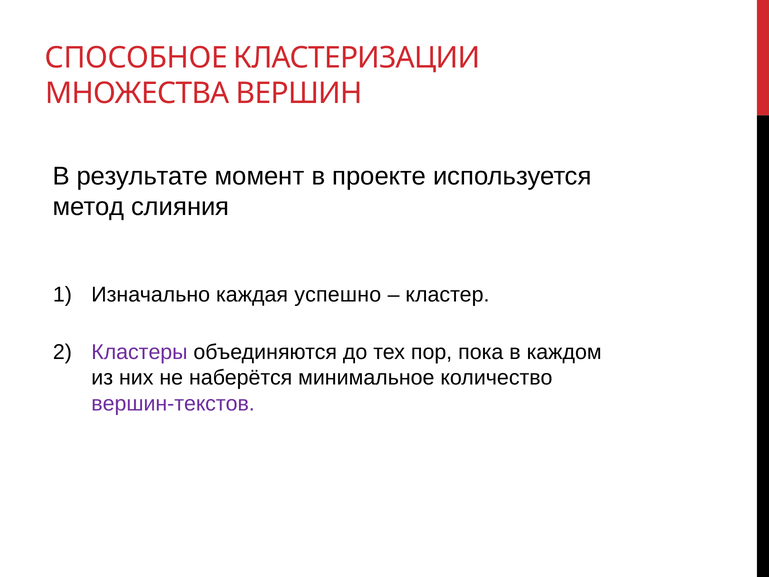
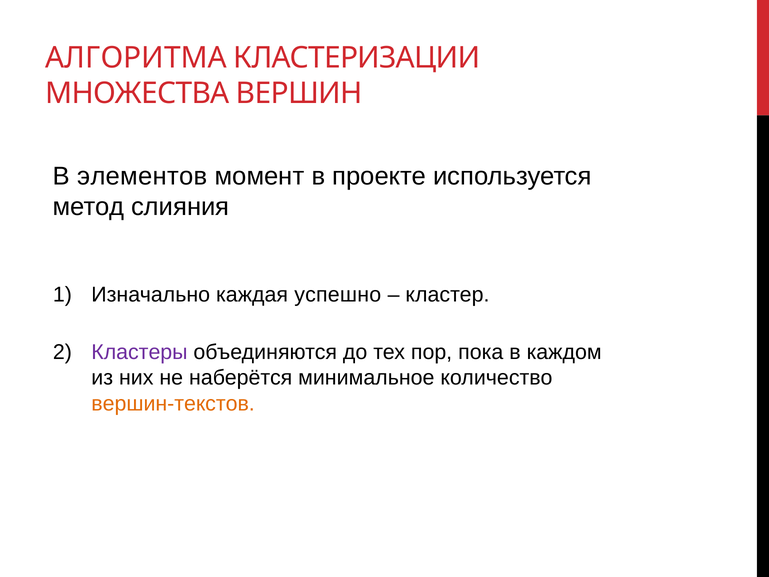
СПОСОБНОЕ: СПОСОБНОЕ -> АЛГОРИТМА (136, 58)
результате: результате -> элементов (142, 176)
вершин-текстов colour: purple -> orange (173, 403)
